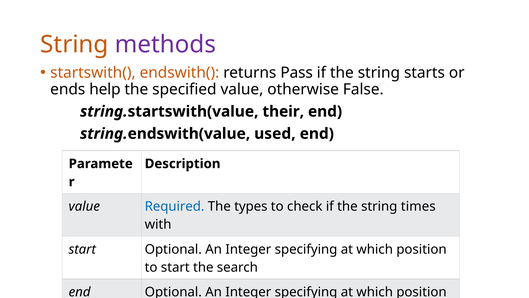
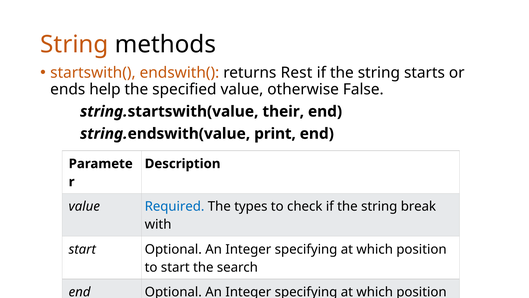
methods colour: purple -> black (165, 44)
Pass: Pass -> Rest (296, 72)
used: used -> print (275, 134)
times: times -> break (418, 206)
